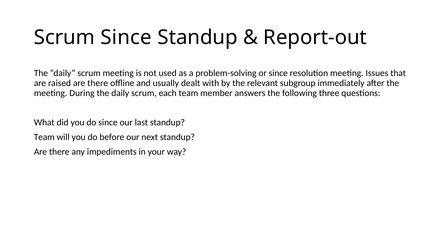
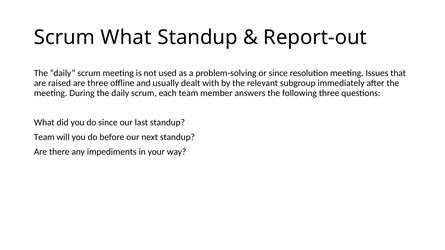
Scrum Since: Since -> What (126, 37)
raised are there: there -> three (98, 83)
